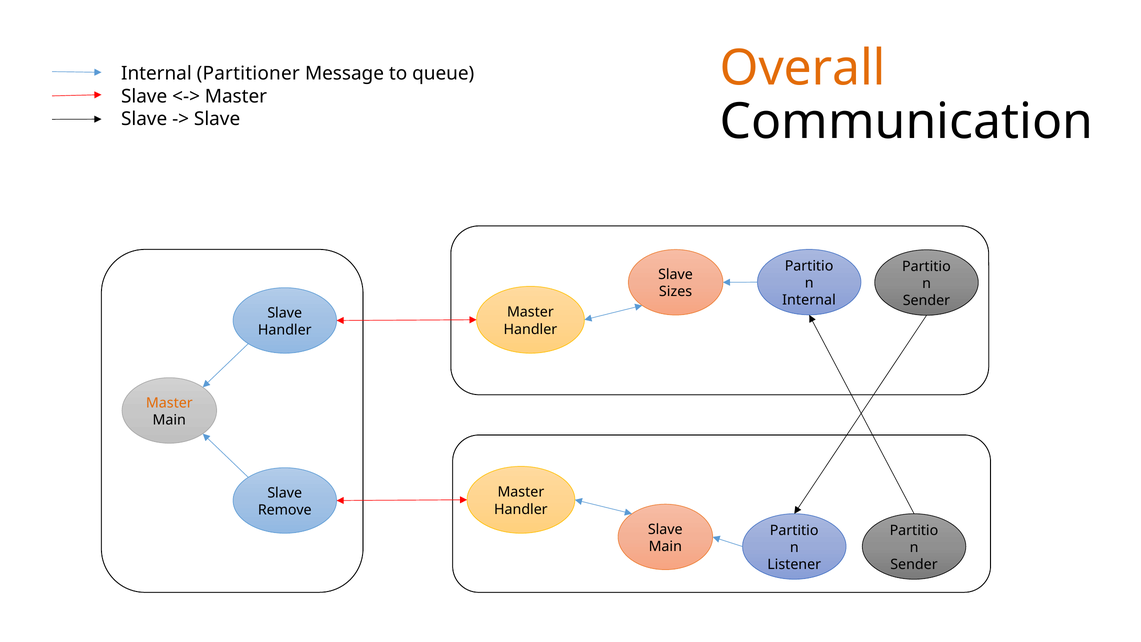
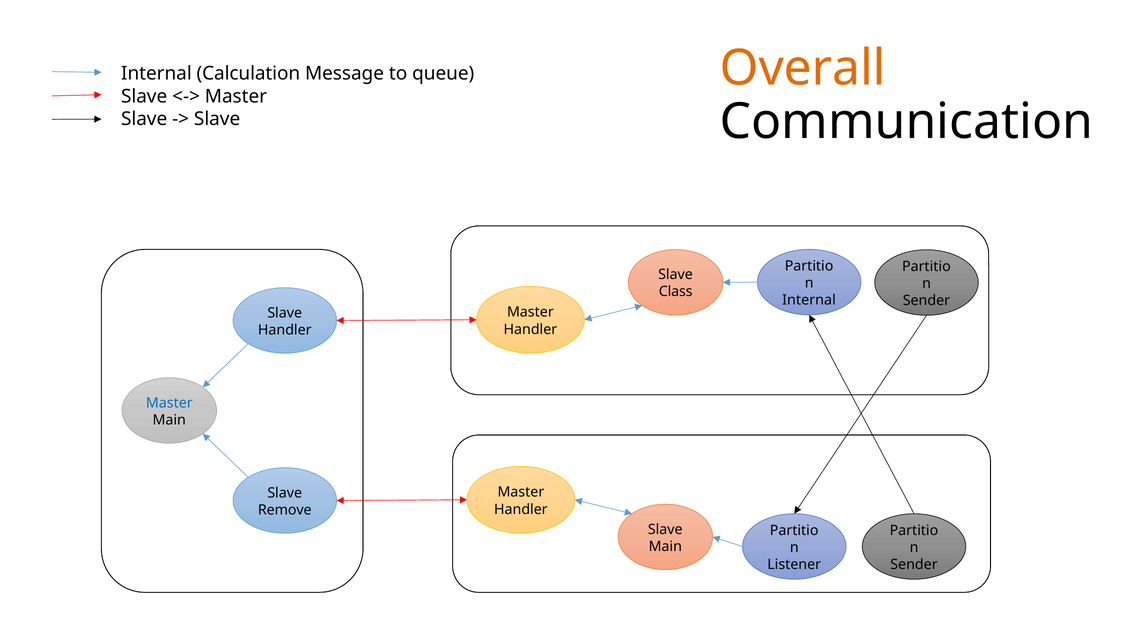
Partitioner: Partitioner -> Calculation (248, 73)
Sizes: Sizes -> Class (676, 292)
Master colour: orange -> blue (169, 403)
